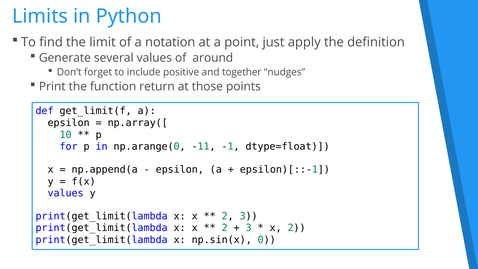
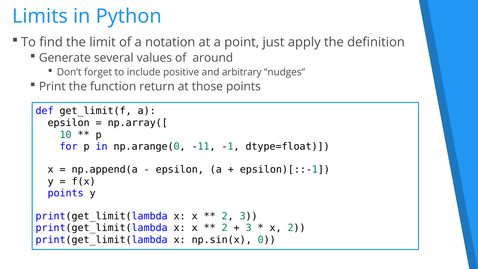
together: together -> arbitrary (242, 72)
values: values -> points (66, 193)
